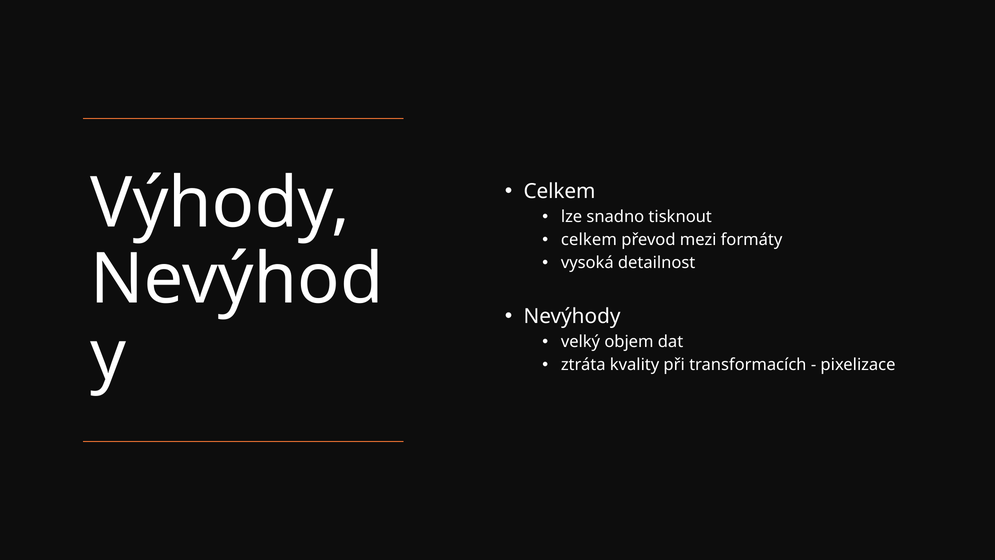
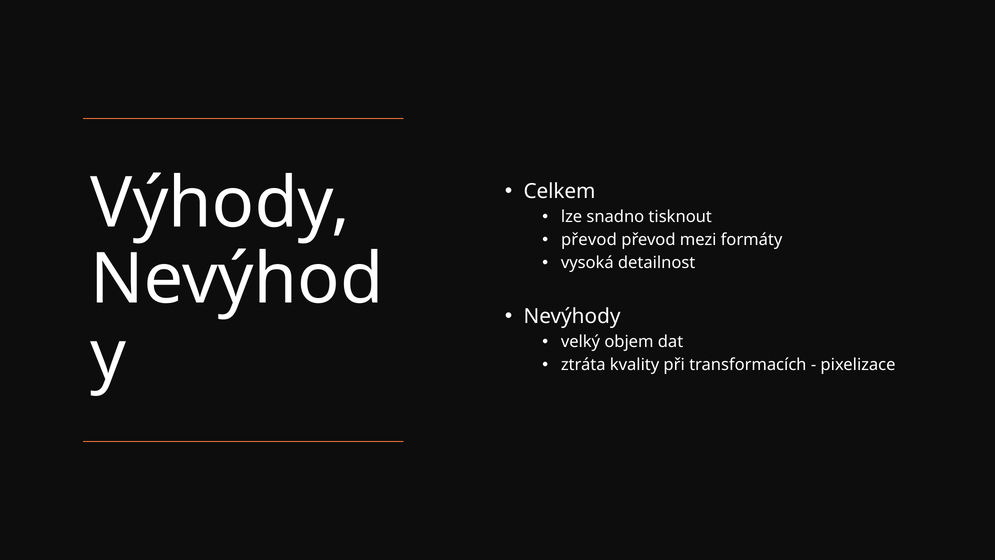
celkem: celkem -> převod (589, 240)
